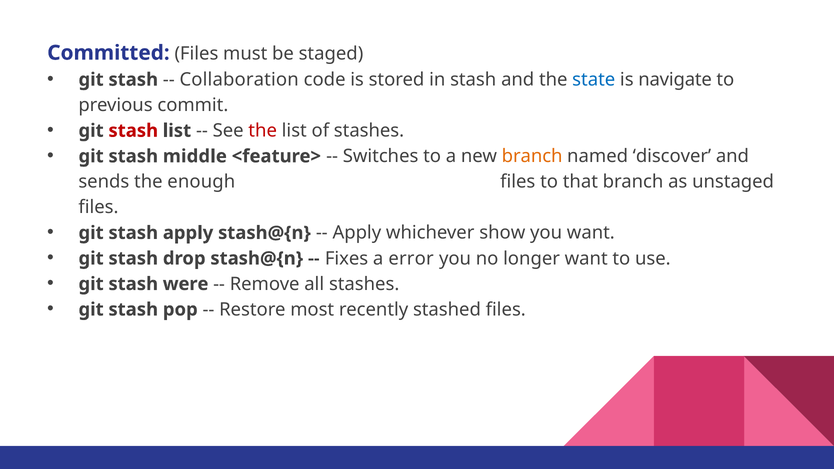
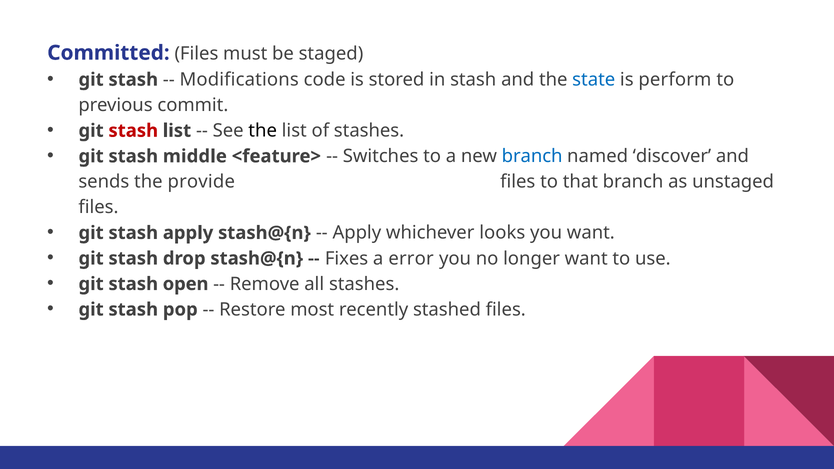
Collaboration: Collaboration -> Modifications (239, 80)
navigate: navigate -> perform (675, 80)
the colour: red -> black (263, 131)
branch colour: orange -> blue (532, 156)
enough: enough -> provide (201, 182)
show: show -> looks (502, 233)
were: were -> open (186, 284)
